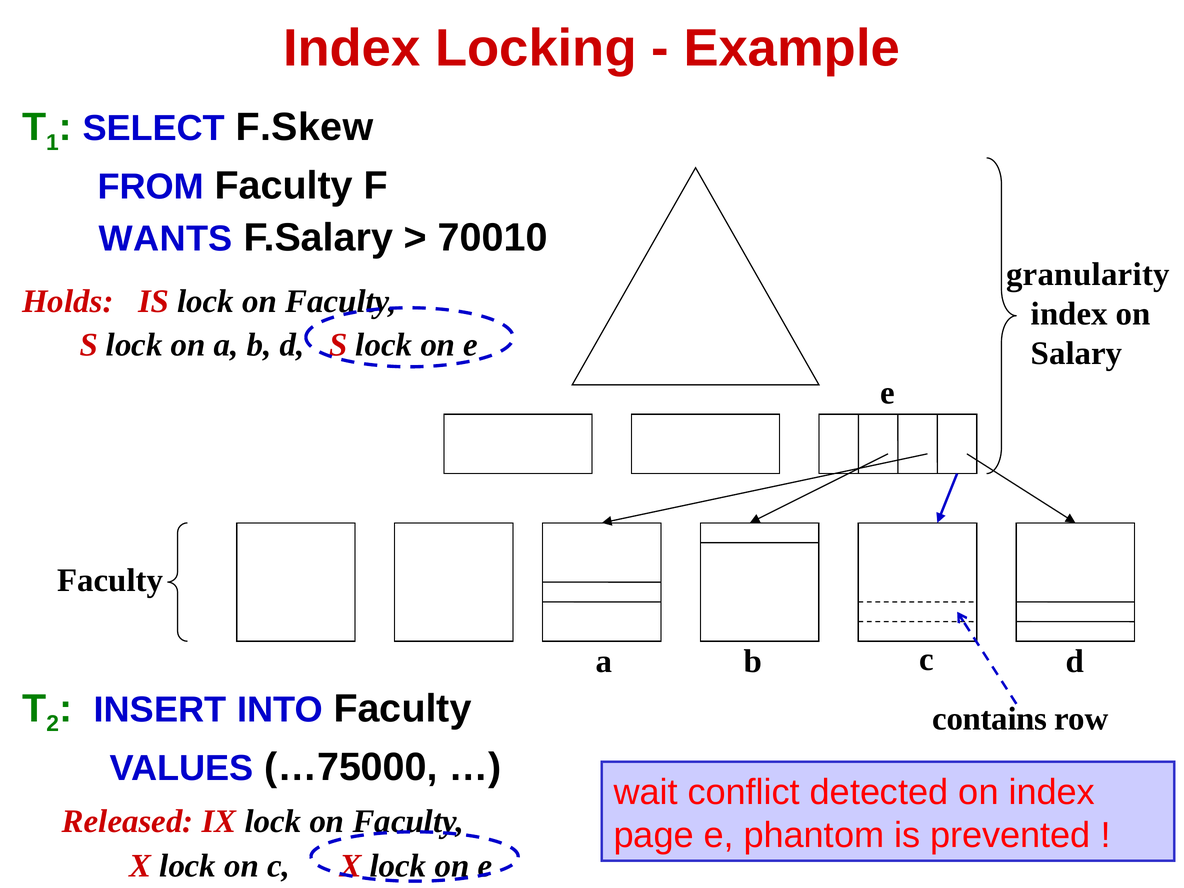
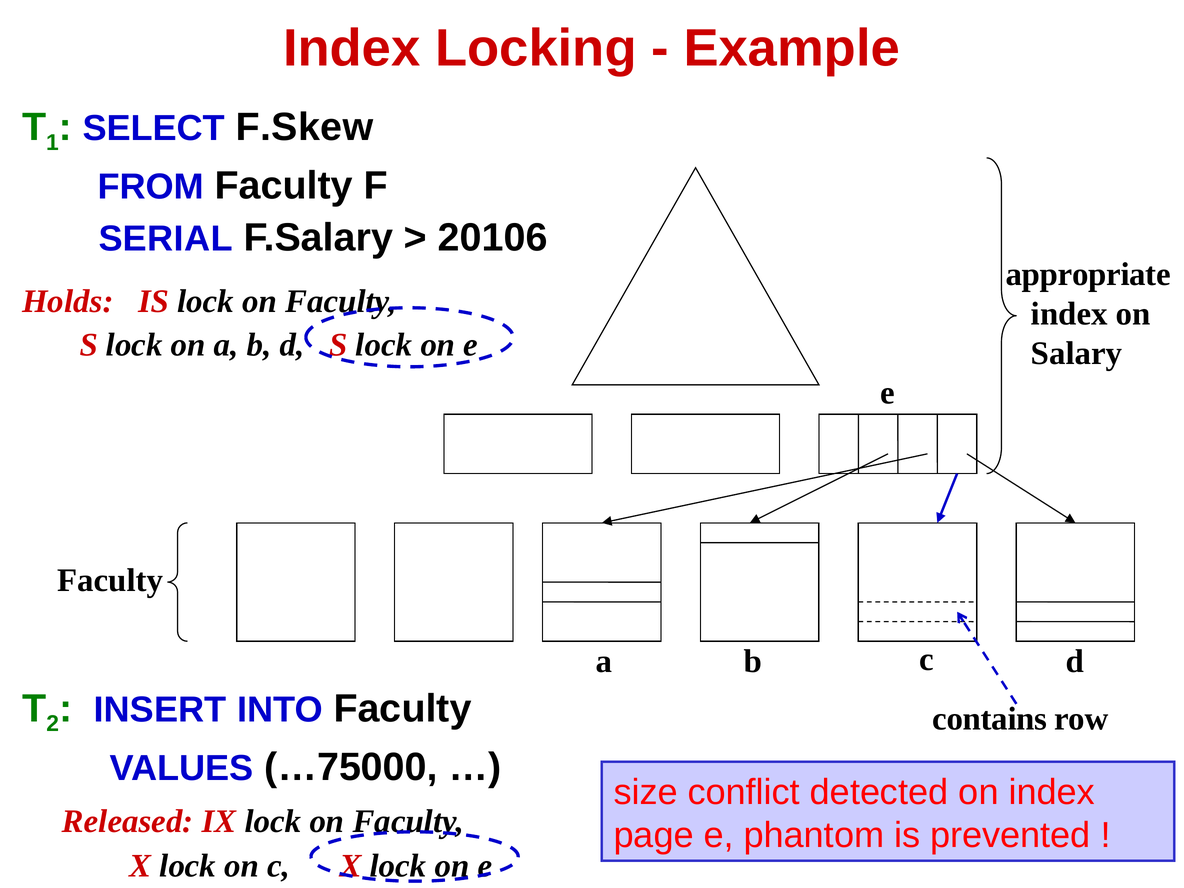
WANTS: WANTS -> SERIAL (166, 239)
70010: 70010 -> 20106 (493, 238)
granularity: granularity -> appropriate (1088, 275)
wait: wait -> size (646, 792)
